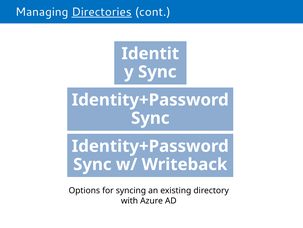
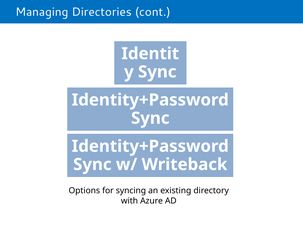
Directories underline: present -> none (102, 12)
